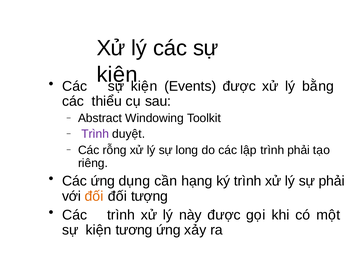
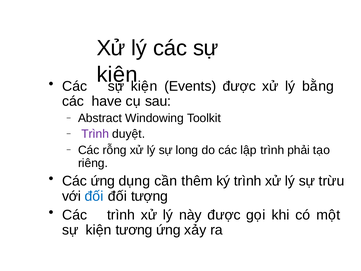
thiểu: thiểu -> have (107, 101)
hạng: hạng -> thêm (197, 181)
sự phải: phải -> trừu (332, 181)
đối colour: orange -> blue (94, 196)
